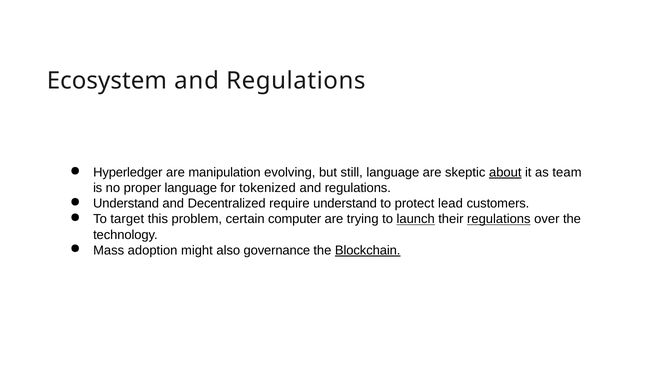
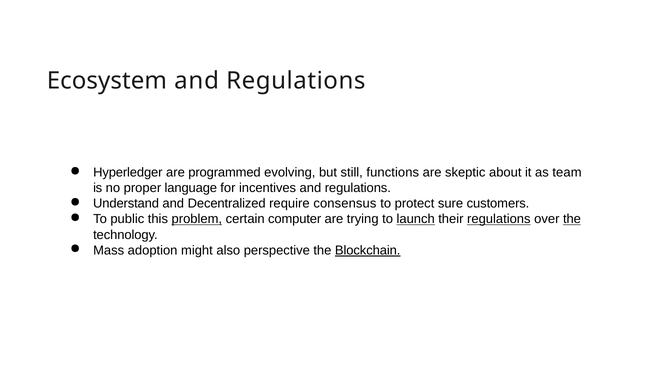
manipulation: manipulation -> programmed (225, 172)
still language: language -> functions (393, 172)
about underline: present -> none (505, 172)
tokenized: tokenized -> incentives (268, 188)
require understand: understand -> consensus (345, 203)
lead: lead -> sure (451, 203)
target: target -> public (127, 219)
problem underline: none -> present (197, 219)
the underline: none -> present (572, 219)
governance: governance -> perspective (277, 250)
